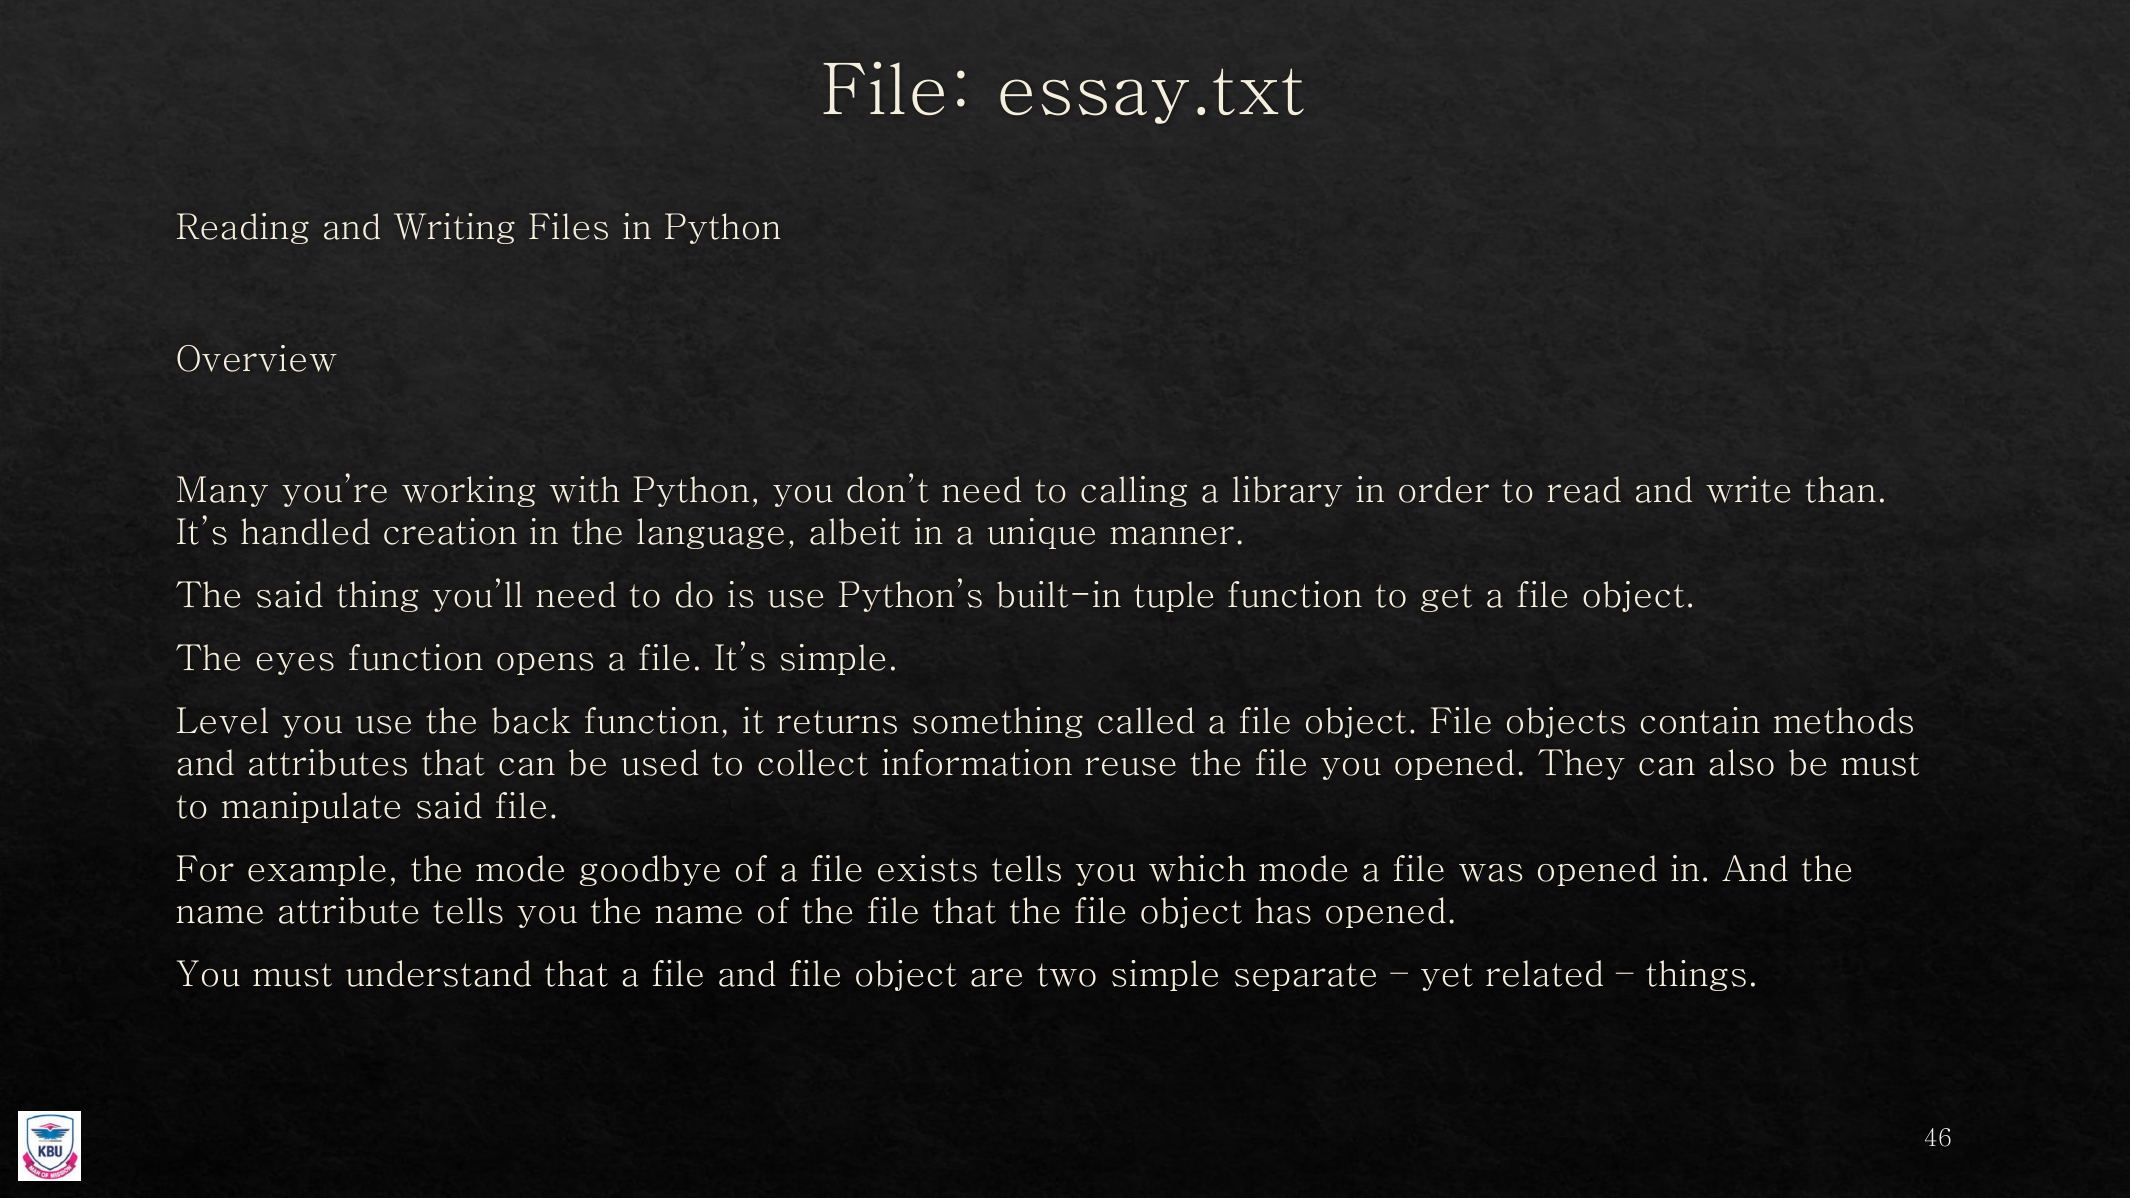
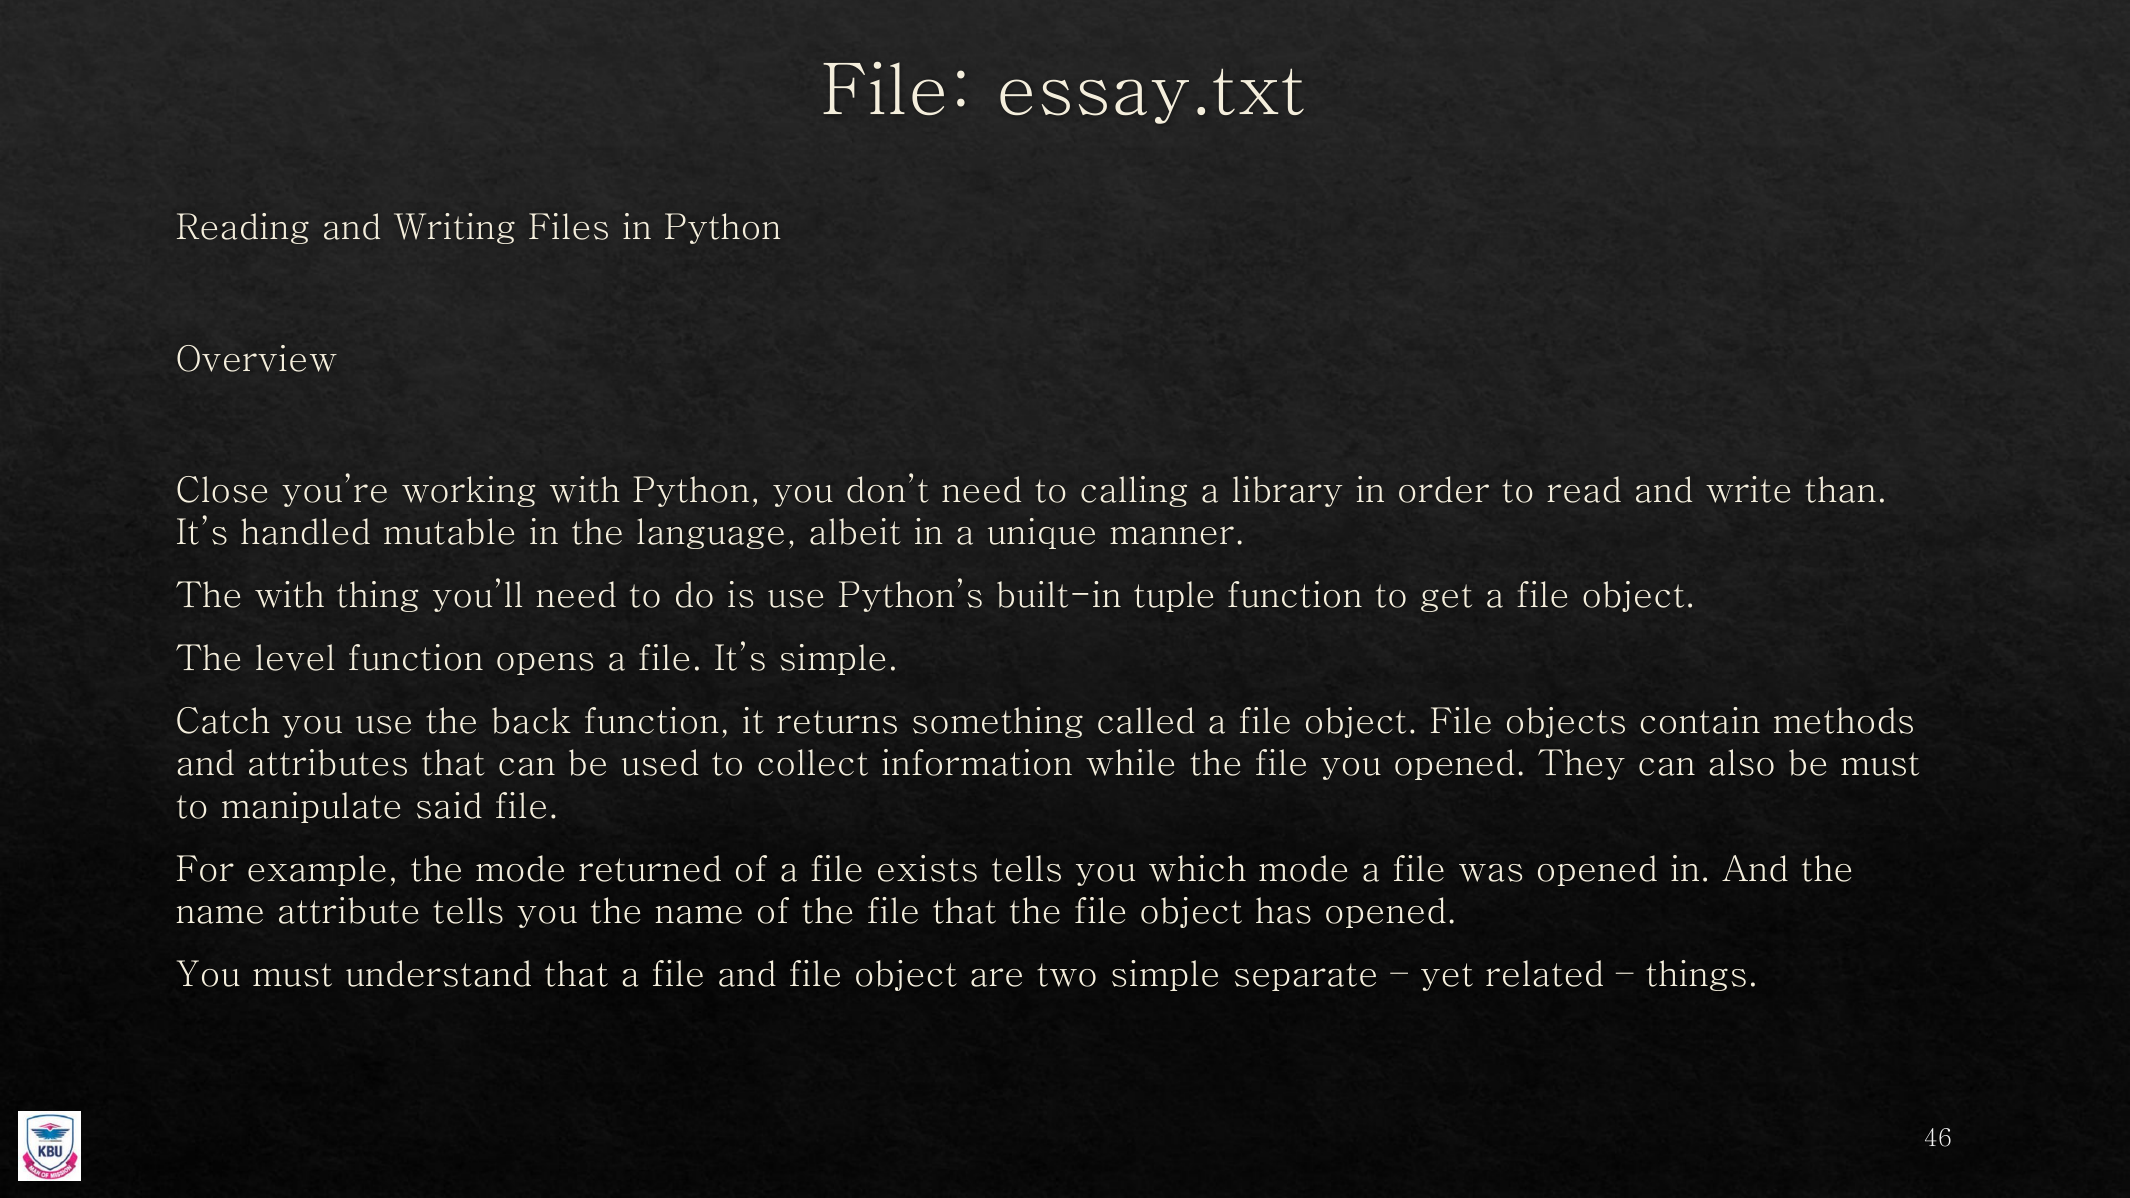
Many: Many -> Close (223, 490)
creation: creation -> mutable (450, 533)
The said: said -> with (289, 596)
eyes: eyes -> level (295, 659)
Level: Level -> Catch (223, 722)
reuse: reuse -> while (1131, 764)
goodbye: goodbye -> returned (650, 870)
